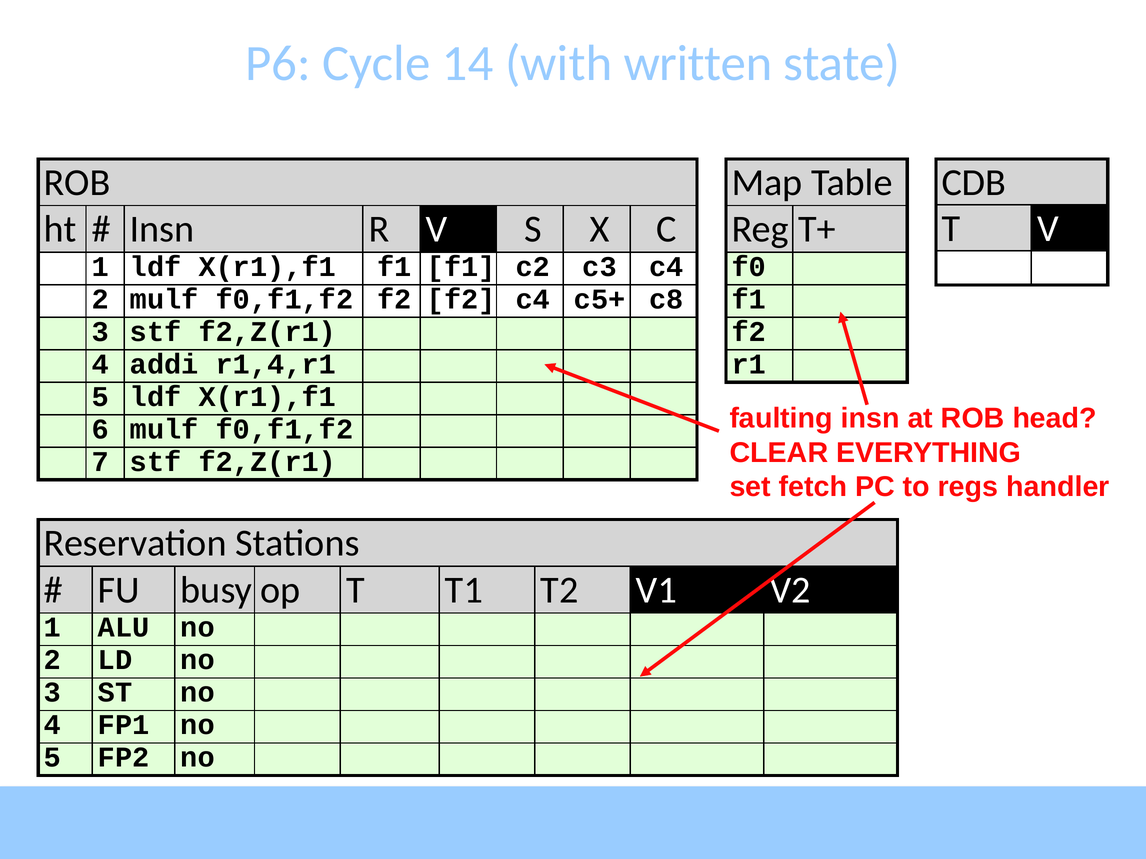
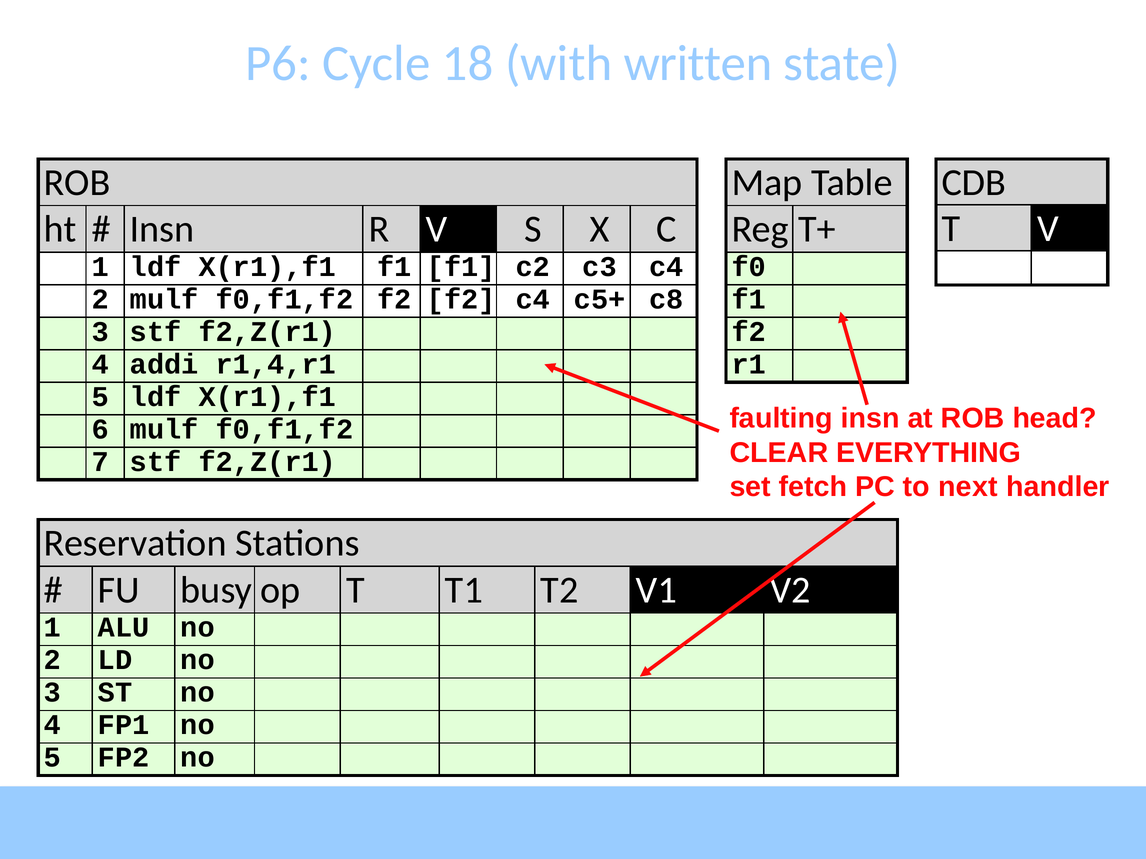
14: 14 -> 18 (468, 63)
regs: regs -> next (968, 487)
